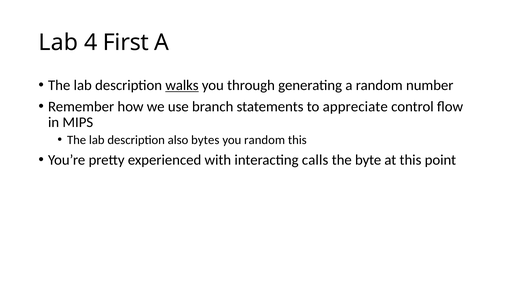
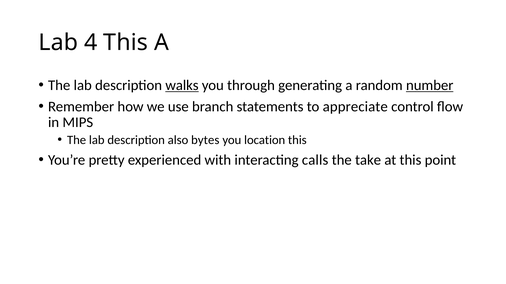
4 First: First -> This (126, 43)
number underline: none -> present (430, 86)
you random: random -> location (265, 140)
byte: byte -> take (368, 160)
